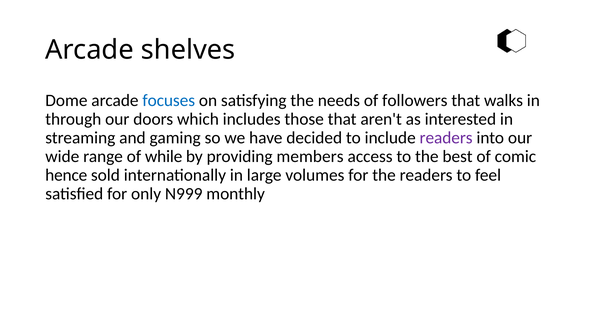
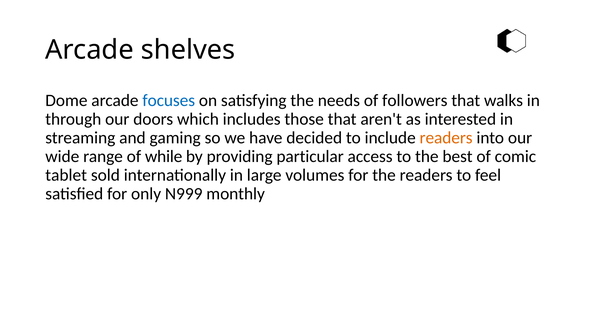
readers colour: purple -> orange (446, 138)
members: members -> particular (310, 157)
hence: hence -> tablet (66, 175)
